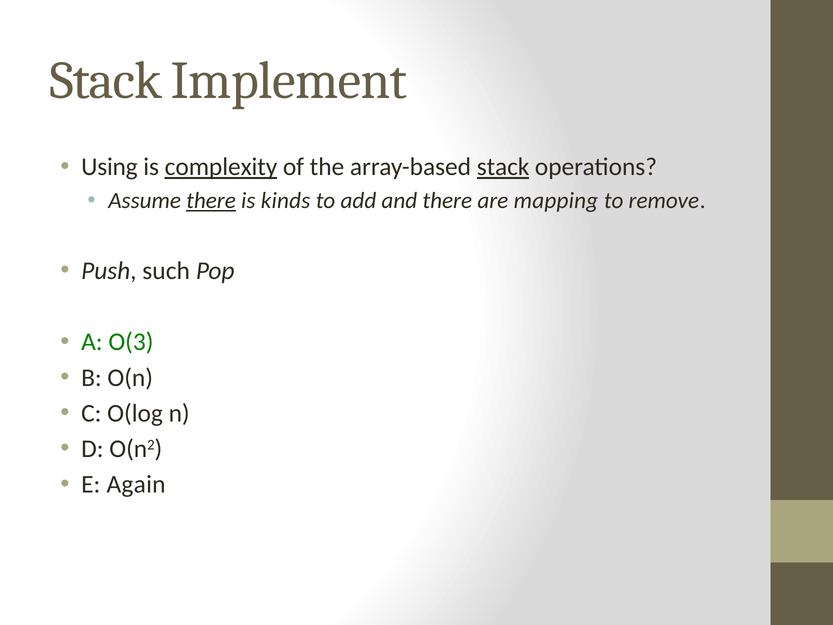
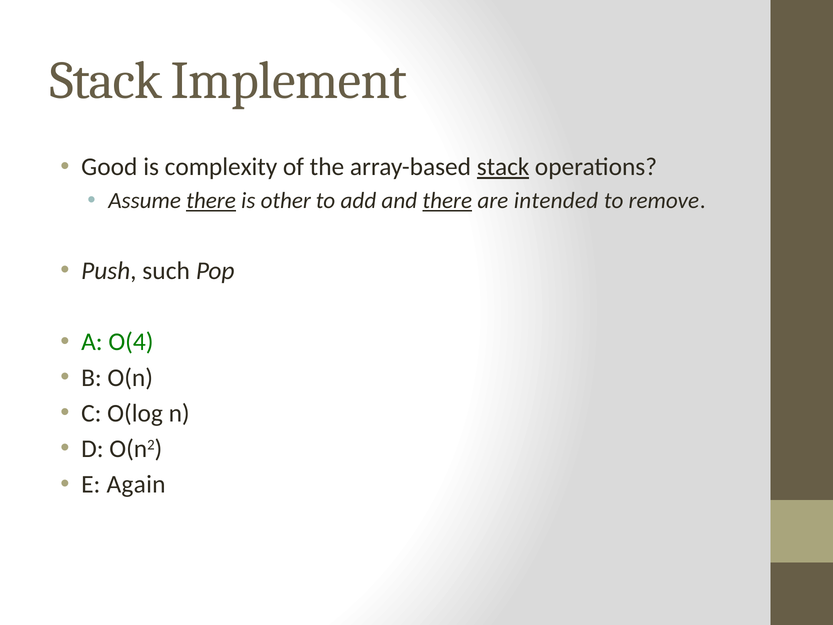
Using: Using -> Good (109, 167)
complexity underline: present -> none (221, 167)
kinds: kinds -> other (286, 201)
there underline: none -> present (447, 201)
mapping: mapping -> intended (556, 201)
O(3: O(3 -> O(4 (131, 342)
